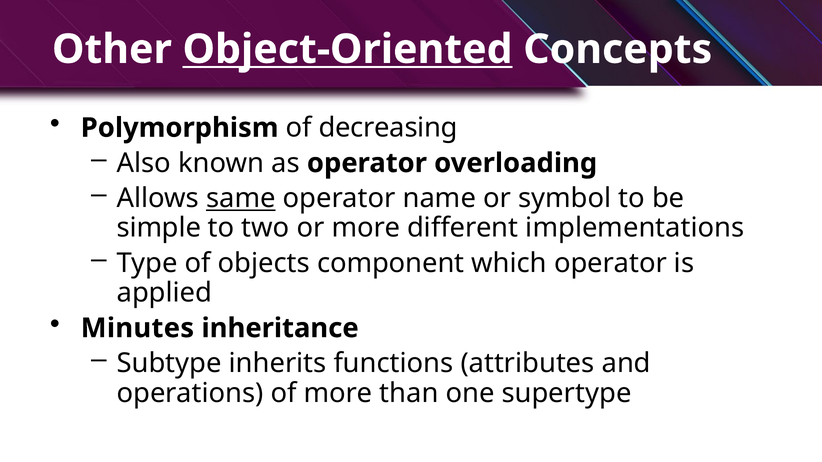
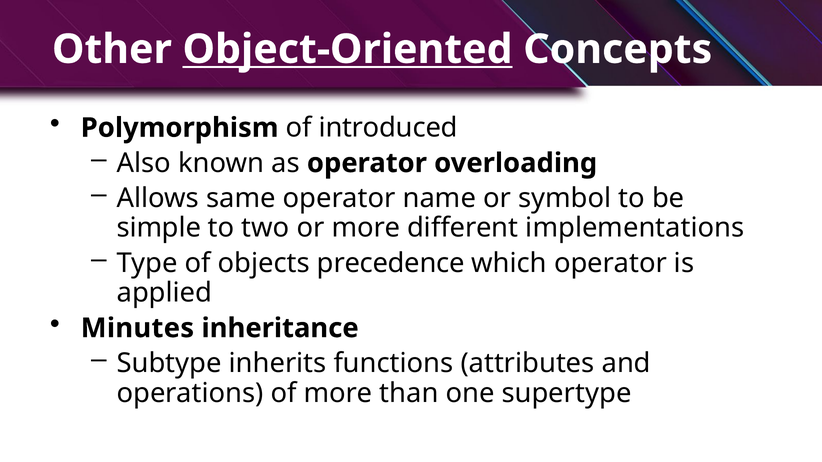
decreasing: decreasing -> introduced (388, 128)
same underline: present -> none (241, 199)
component: component -> precedence (391, 263)
